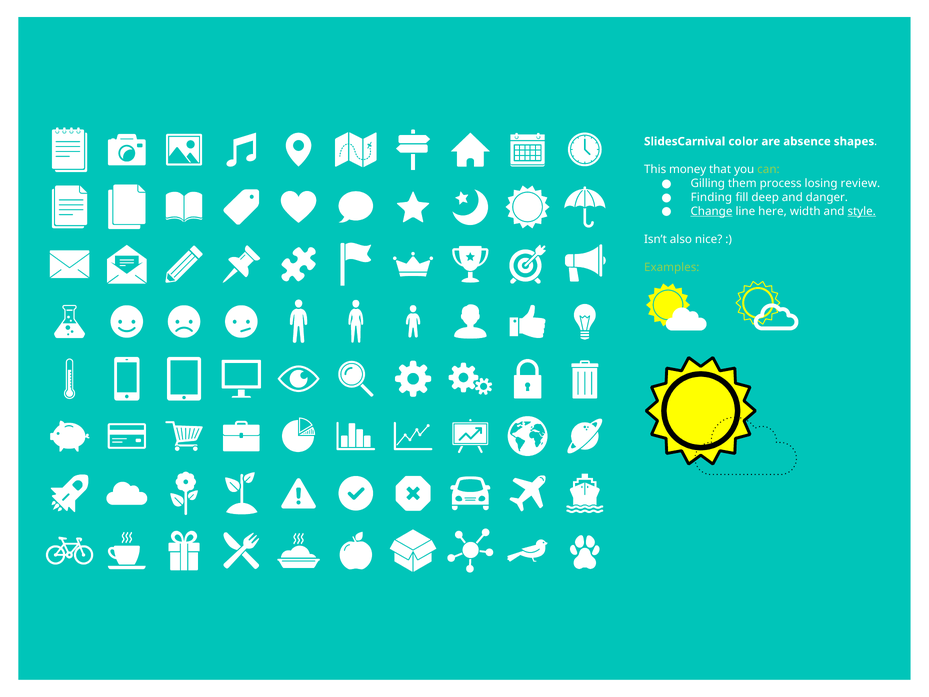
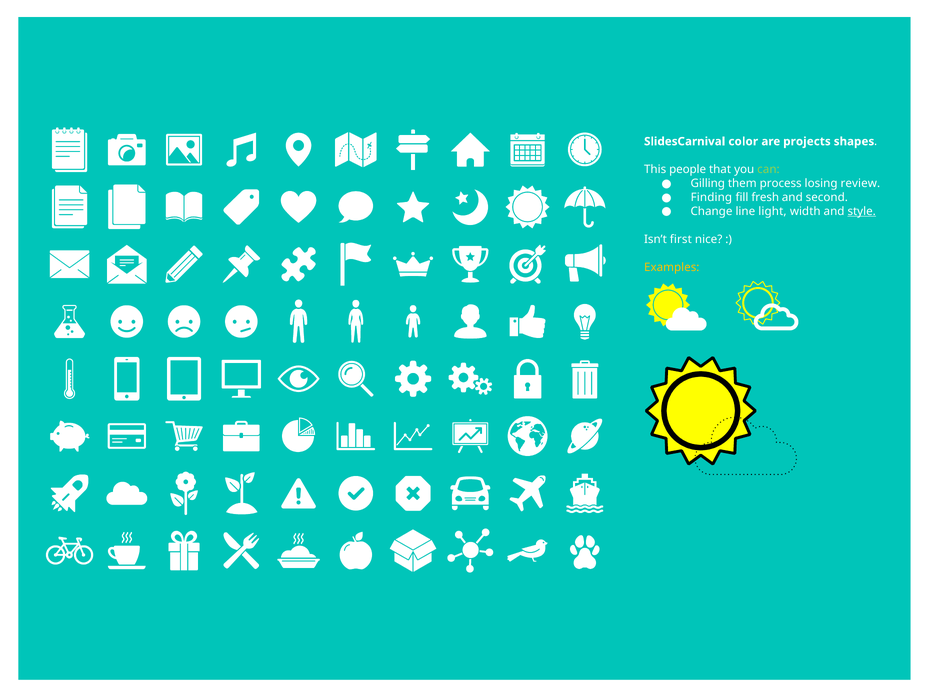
absence: absence -> projects (807, 141)
money: money -> people (688, 169)
deep: deep -> fresh (765, 197)
danger: danger -> second (827, 197)
Change underline: present -> none (711, 211)
here: here -> light (772, 211)
also: also -> first (681, 239)
Examples colour: light green -> yellow (672, 267)
